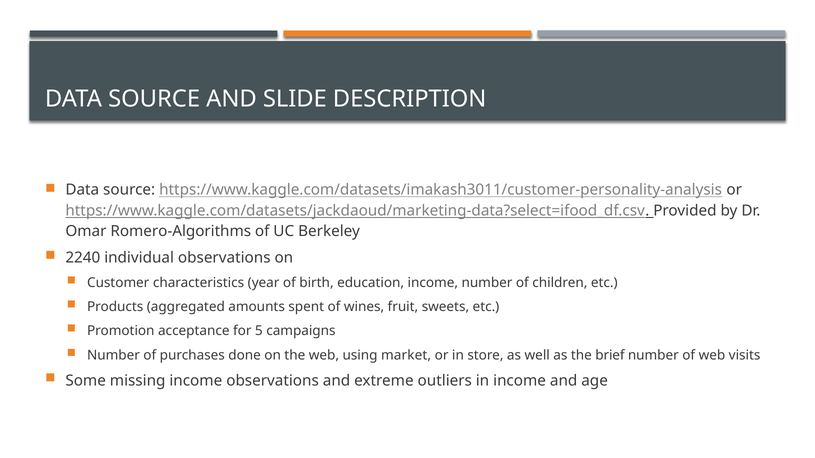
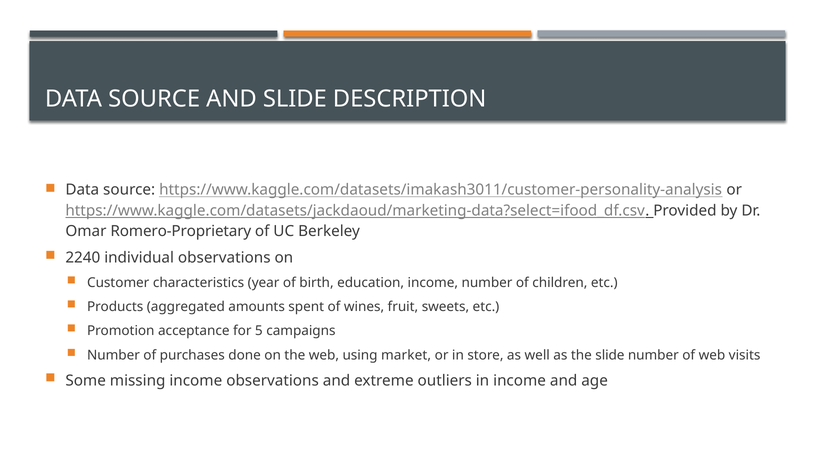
Romero-Algorithms: Romero-Algorithms -> Romero-Proprietary (181, 232)
the brief: brief -> slide (610, 355)
